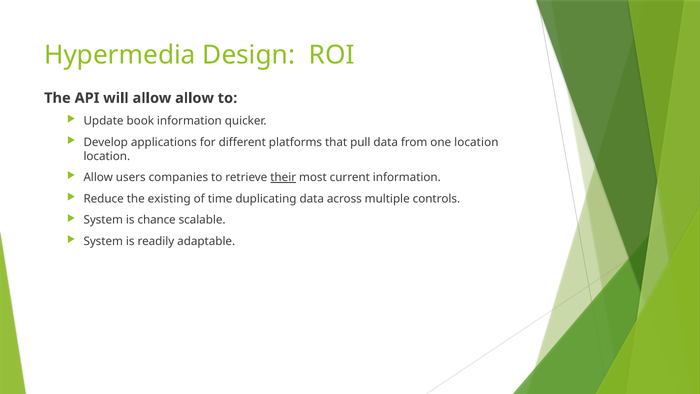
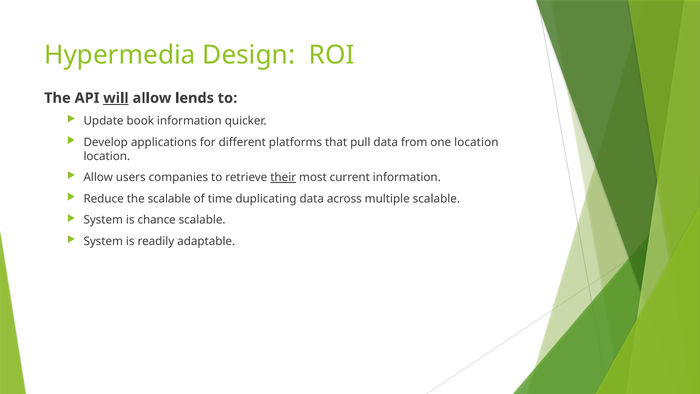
will underline: none -> present (116, 98)
allow allow: allow -> lends (195, 98)
the existing: existing -> scalable (169, 199)
multiple controls: controls -> scalable (436, 199)
